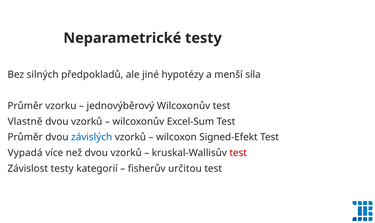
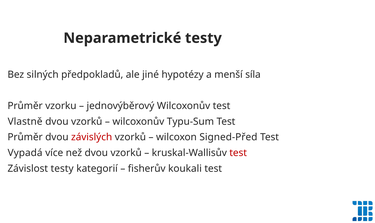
Excel-Sum: Excel-Sum -> Typu-Sum (190, 122)
závislých colour: blue -> red (92, 137)
Signed-Efekt: Signed-Efekt -> Signed-Před (228, 137)
určitou: určitou -> koukali (185, 169)
